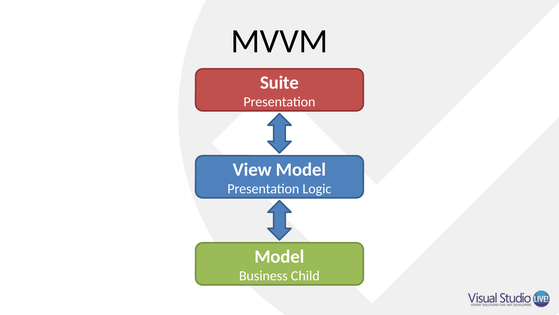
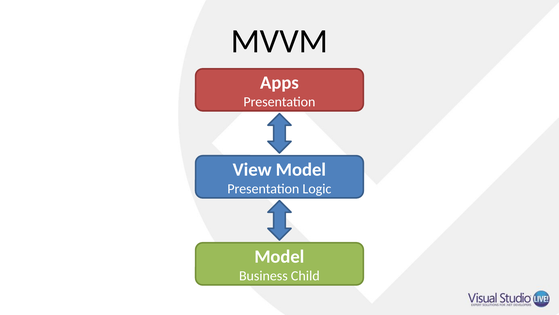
Suite: Suite -> Apps (279, 83)
